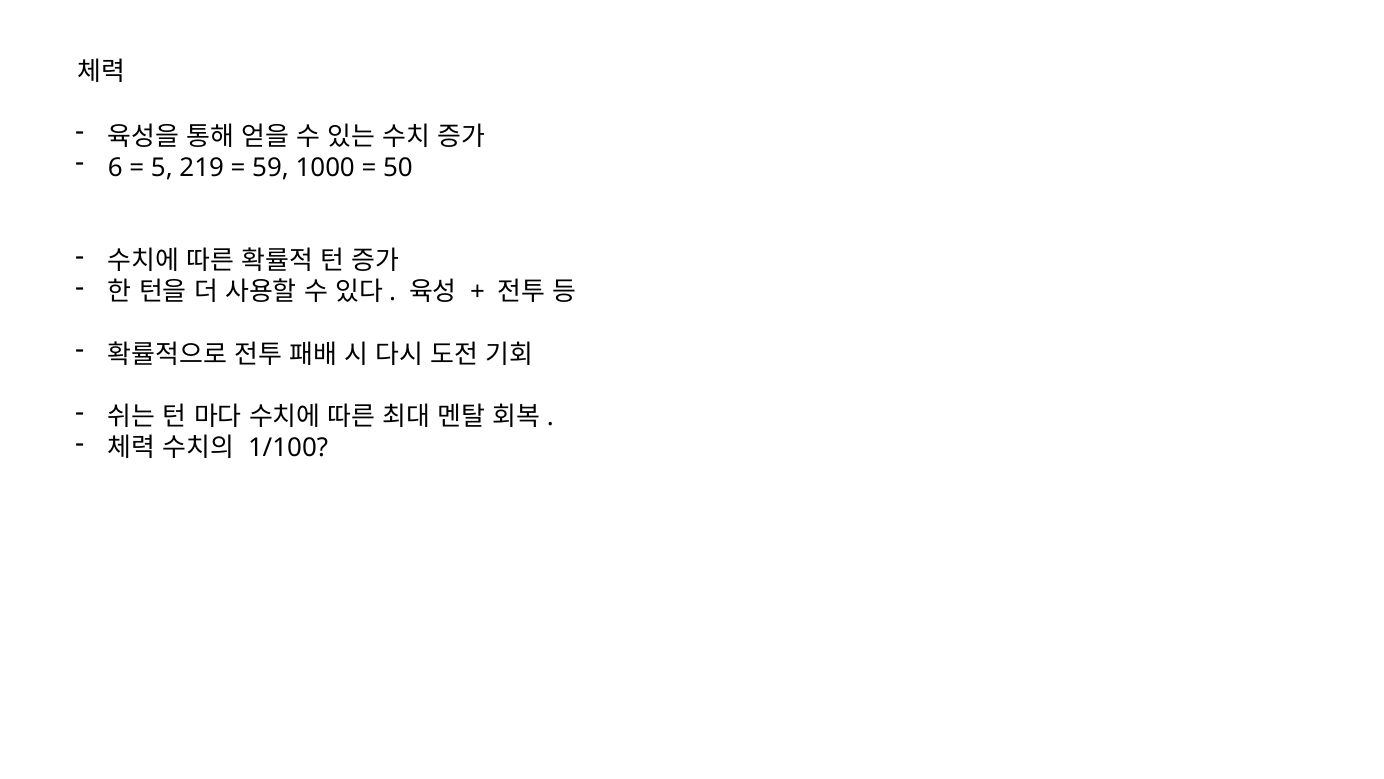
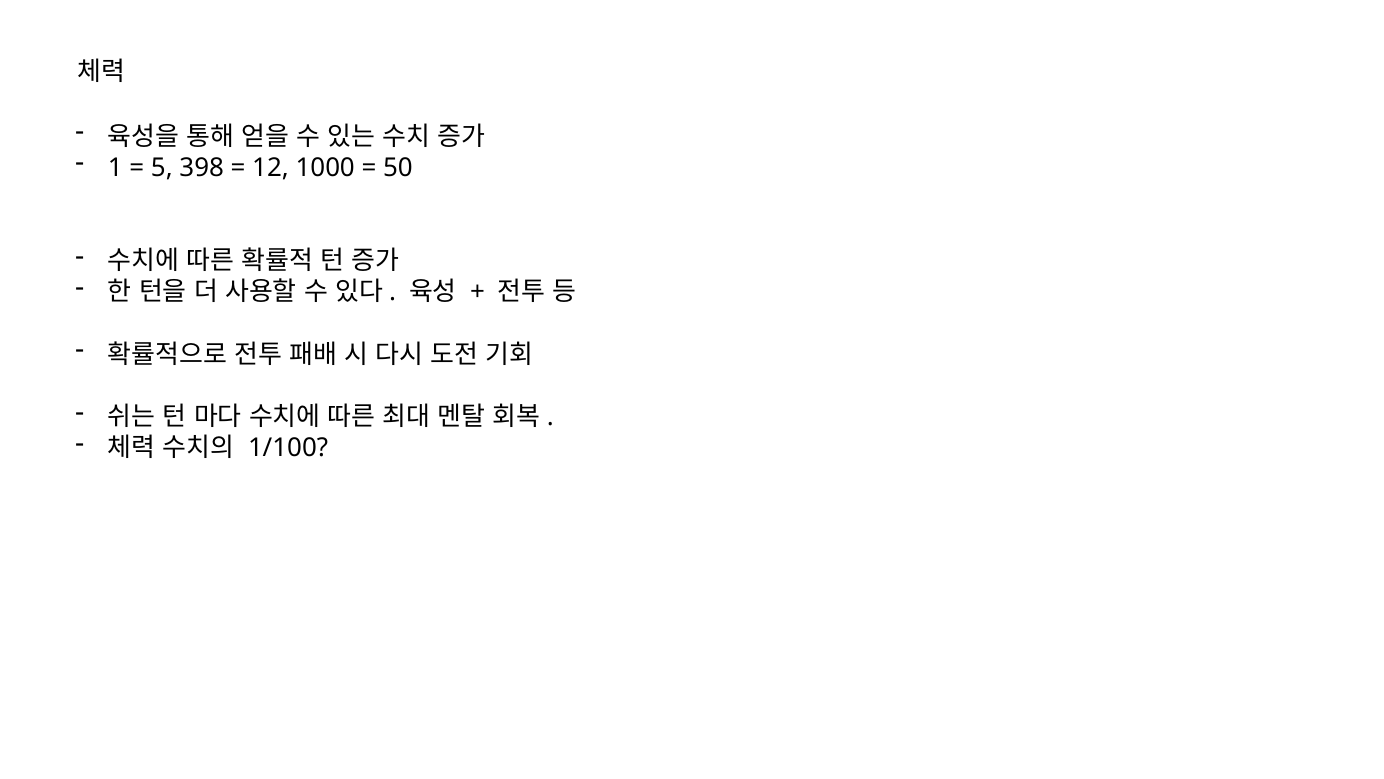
6: 6 -> 1 (115, 168)
219: 219 -> 398 (202, 168)
59: 59 -> 12 (271, 168)
